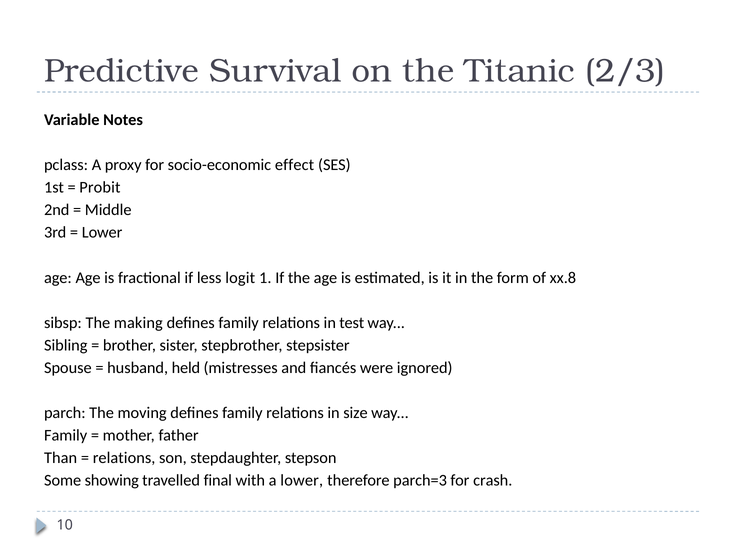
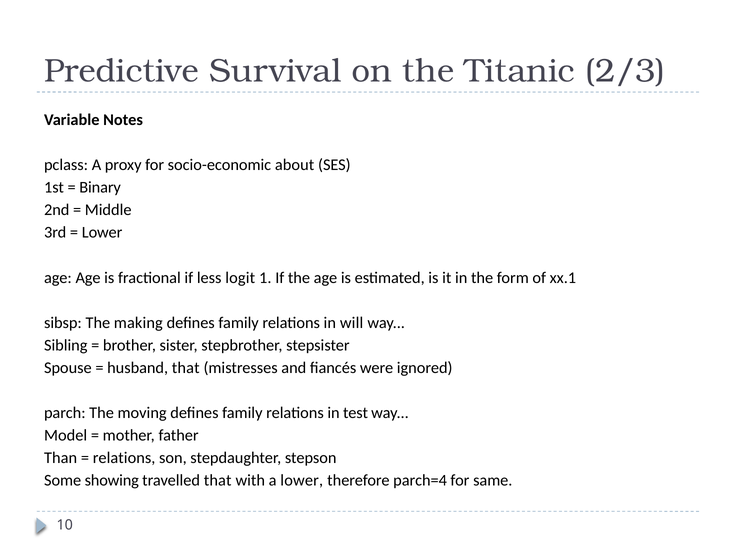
effect: effect -> about (295, 165)
Probit: Probit -> Binary (100, 188)
xx.8: xx.8 -> xx.1 (563, 278)
test: test -> will (352, 323)
husband held: held -> that (186, 368)
size: size -> test (356, 413)
Family: Family -> Model (66, 435)
travelled final: final -> that (218, 481)
parch=3: parch=3 -> parch=4 (420, 481)
crash: crash -> same (493, 481)
